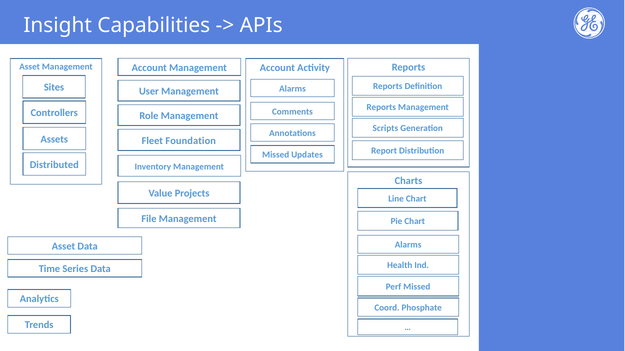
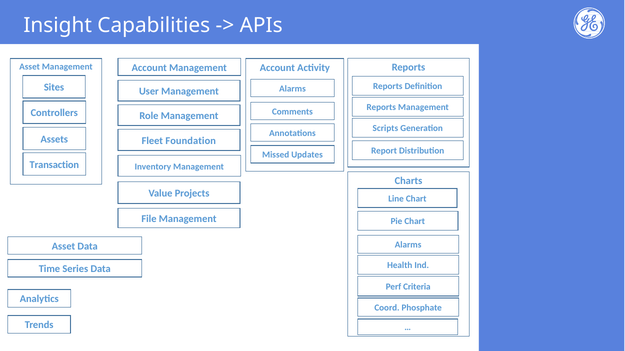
Distributed: Distributed -> Transaction (54, 165)
Perf Missed: Missed -> Criteria (417, 287)
